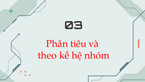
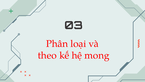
tiêu: tiêu -> loại (78, 44)
nhóm: nhóm -> mong (97, 55)
